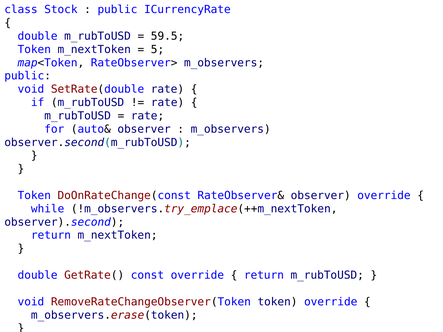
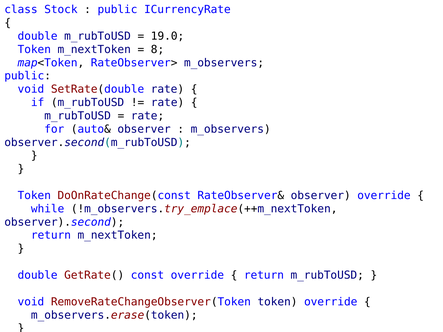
59.5: 59.5 -> 19.0 (168, 36)
5: 5 -> 8 (158, 49)
